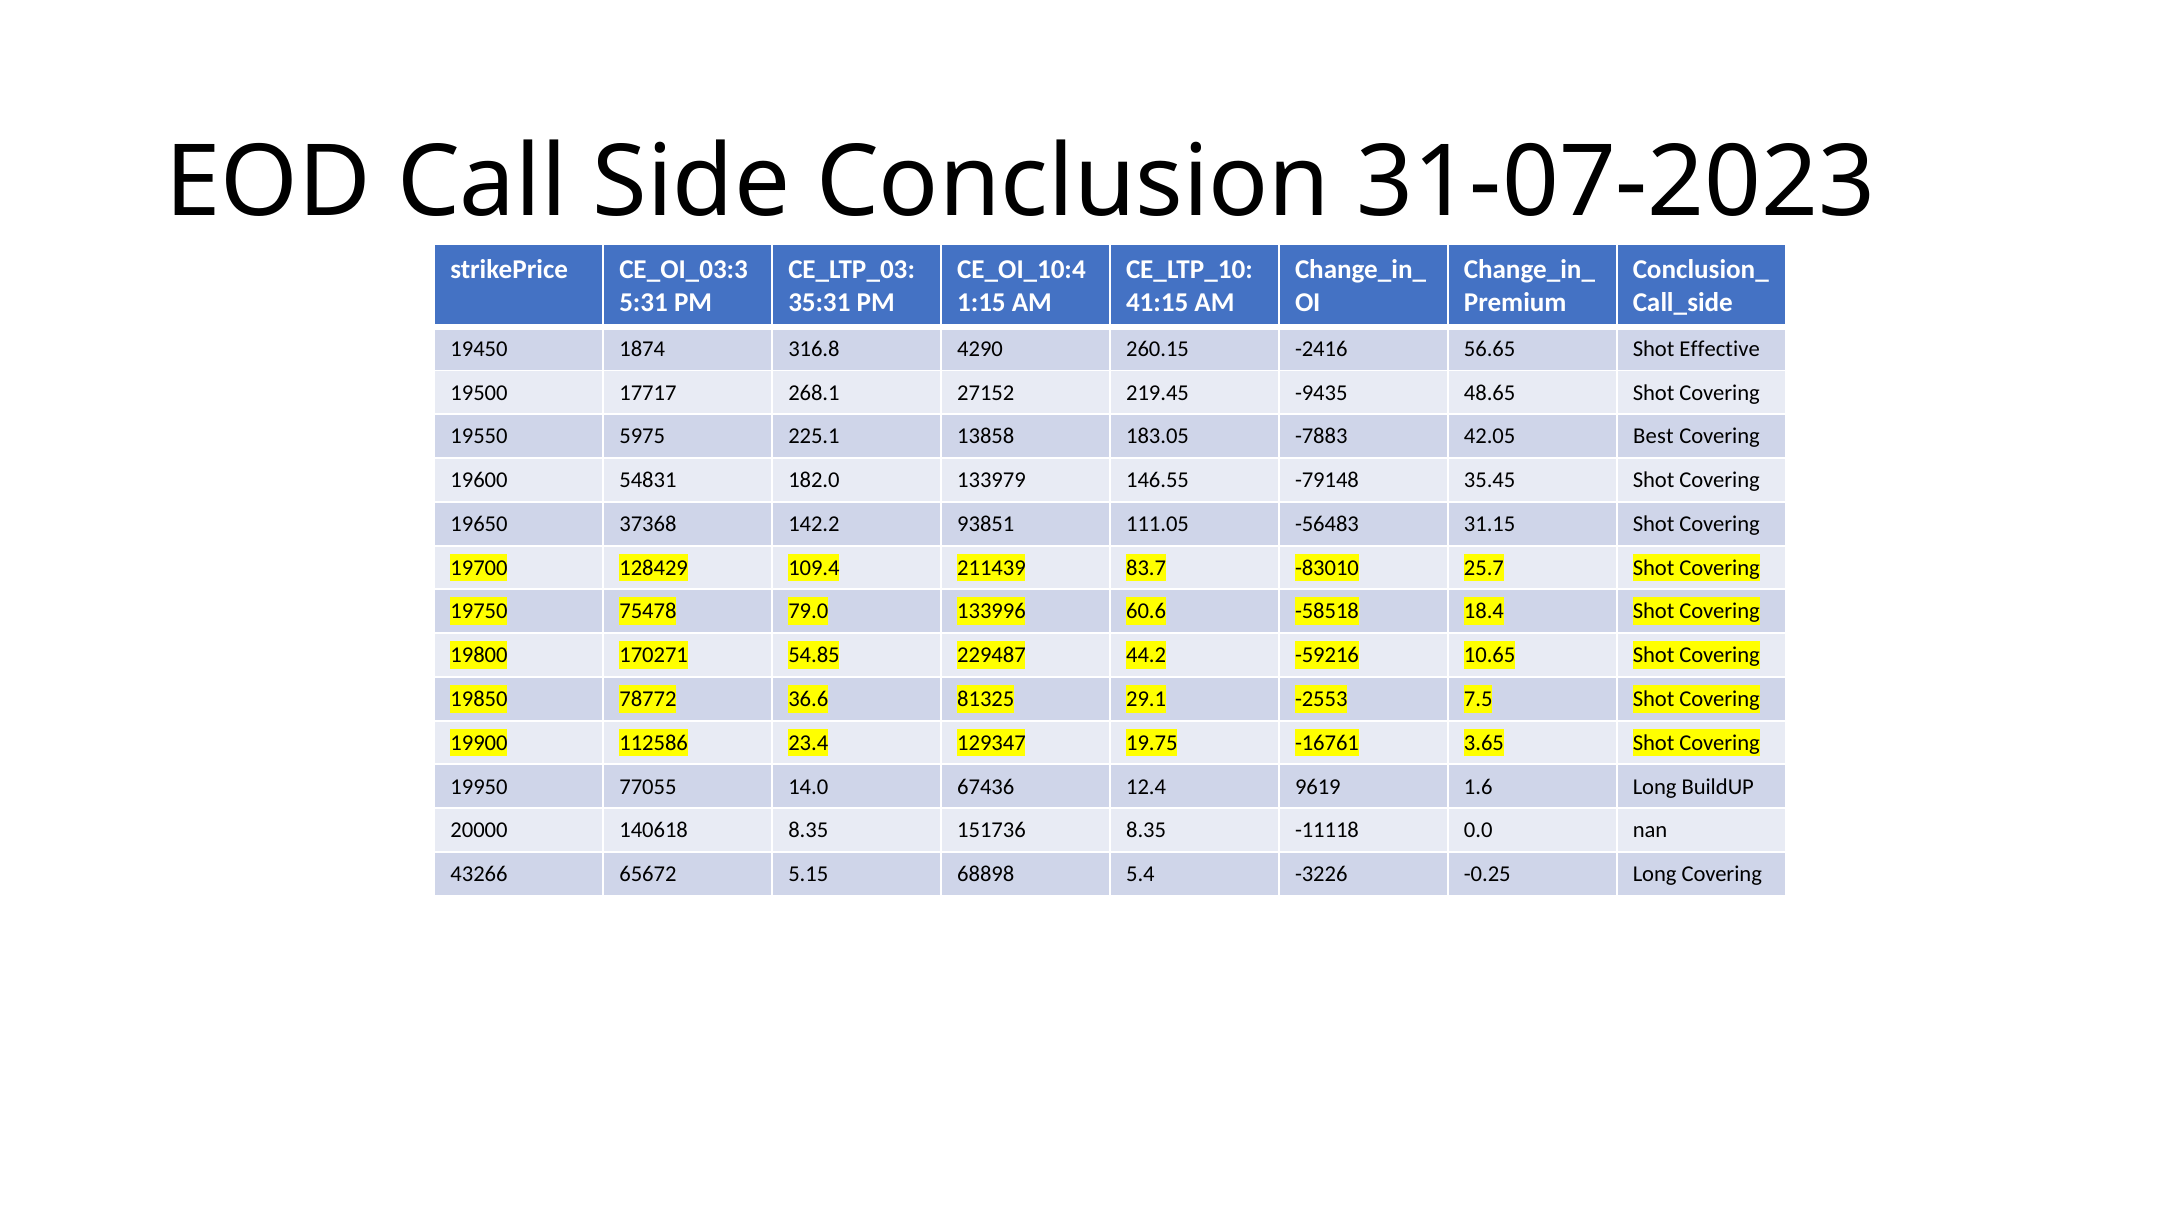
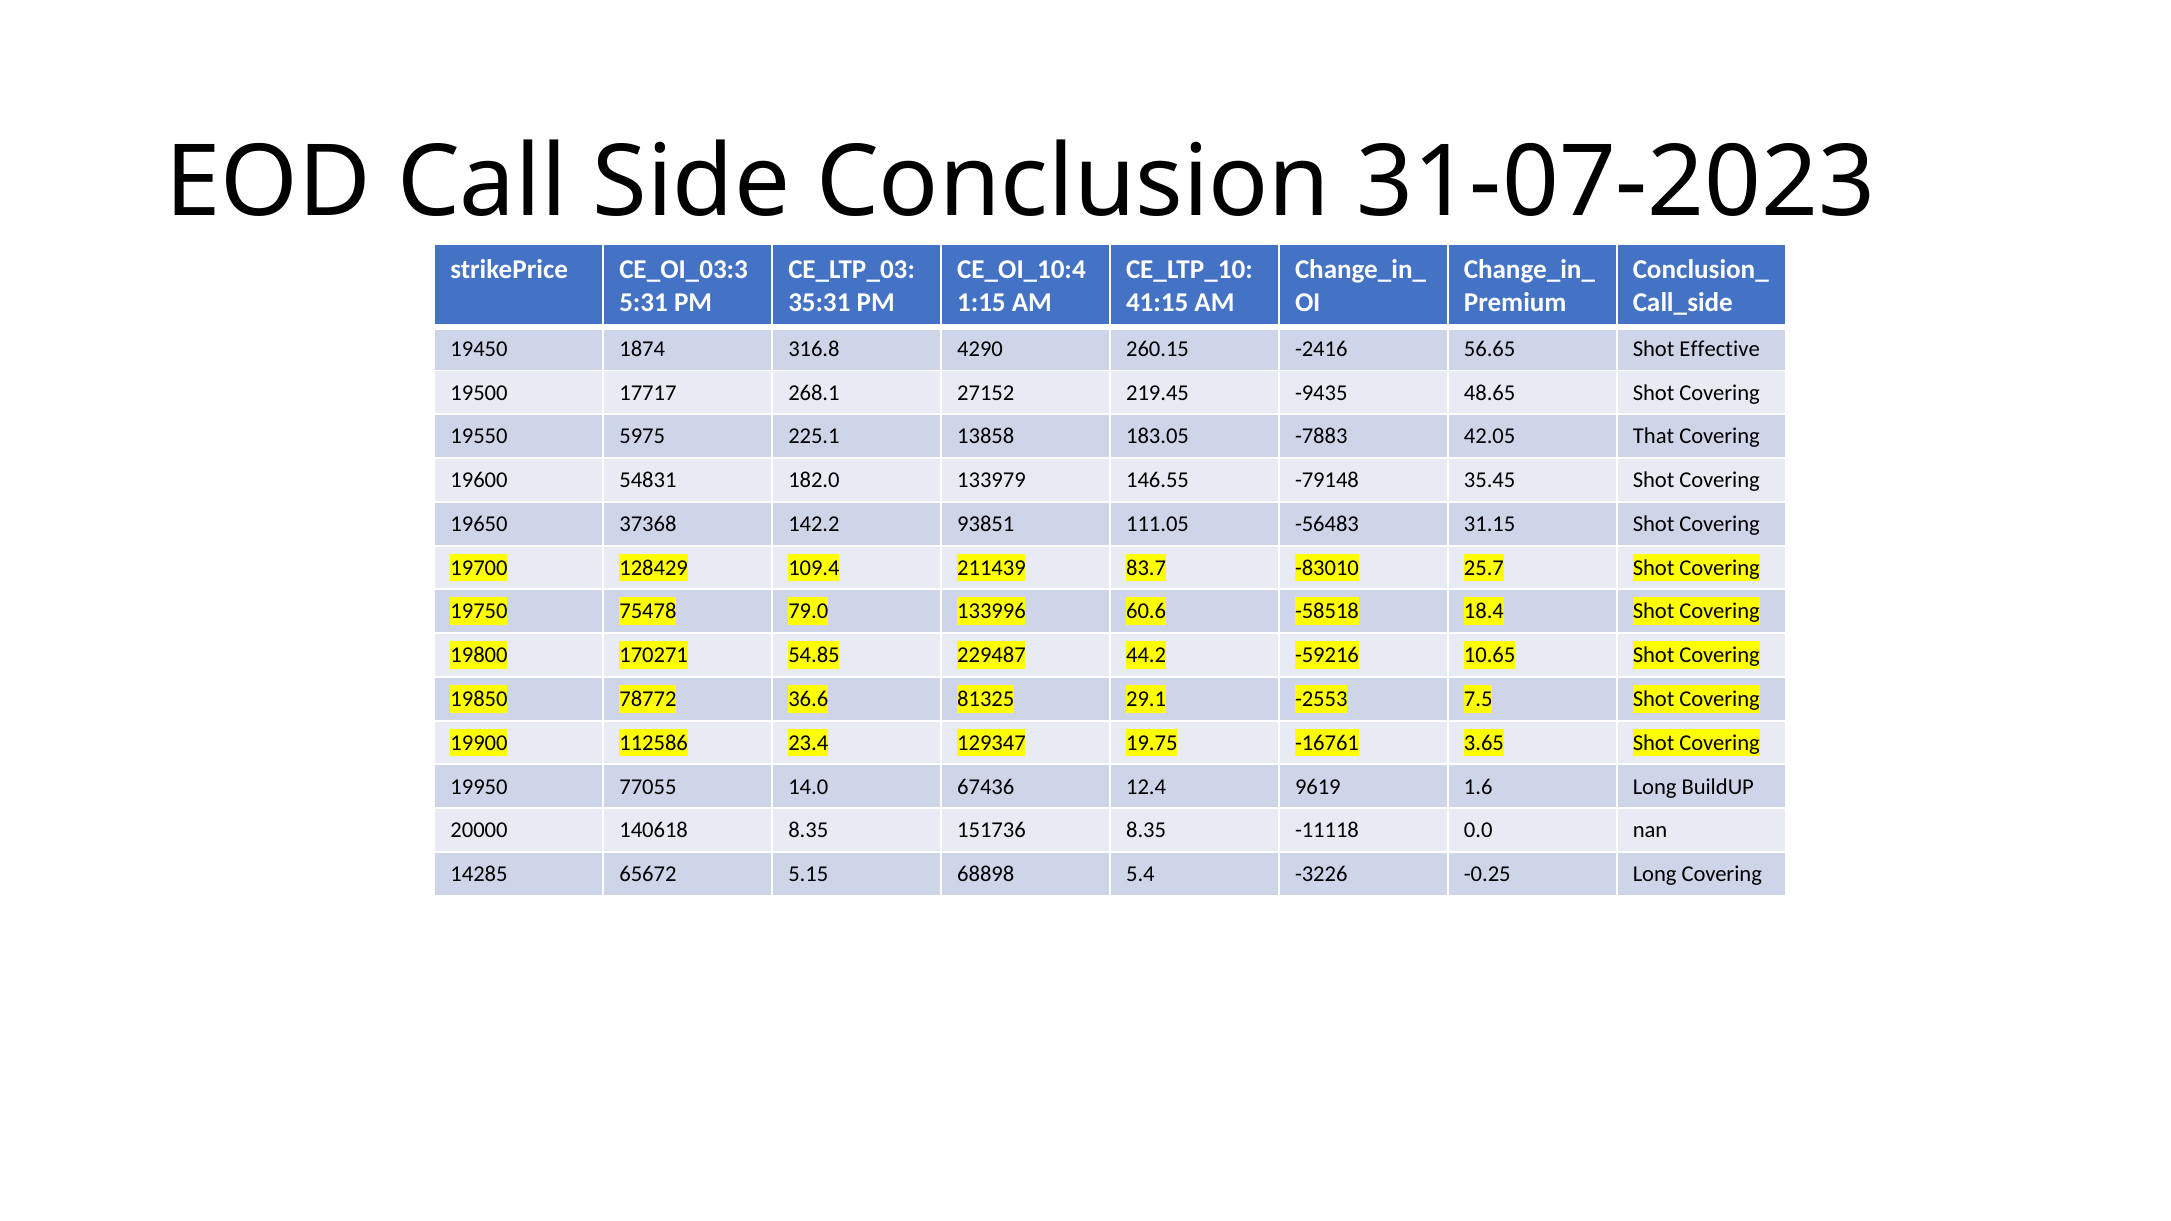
Best: Best -> That (1654, 436)
43266: 43266 -> 14285 (479, 874)
